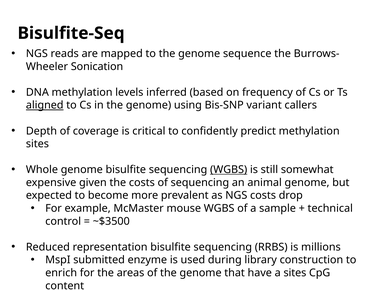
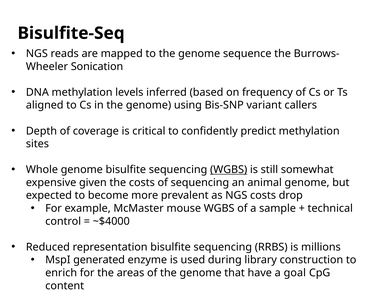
aligned underline: present -> none (45, 105)
~$3500: ~$3500 -> ~$4000 (111, 221)
submitted: submitted -> generated (99, 260)
a sites: sites -> goal (295, 273)
